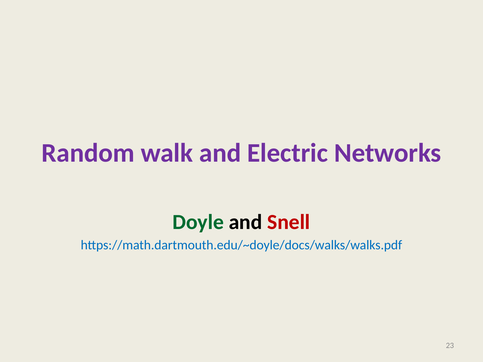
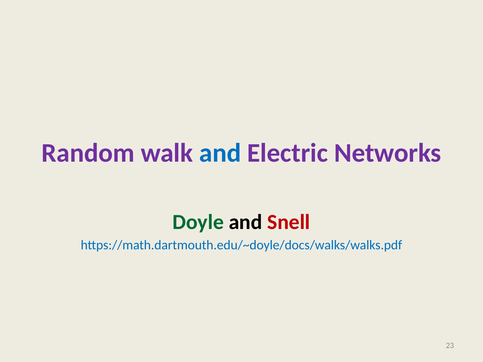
and colour: purple -> blue (220, 153)
